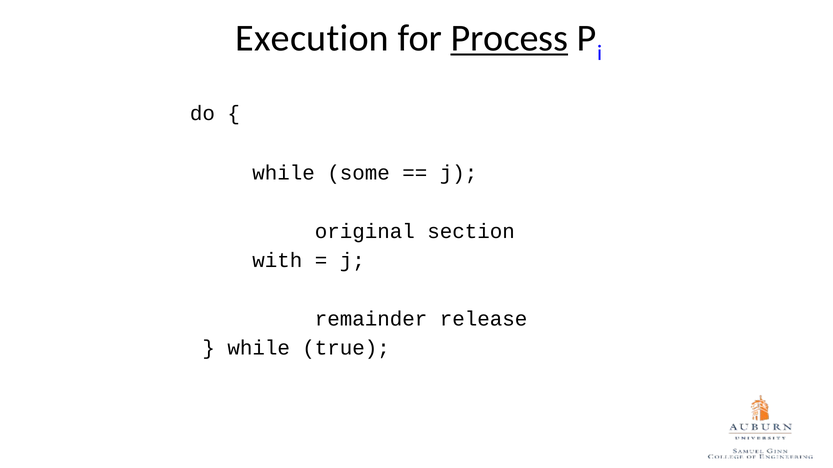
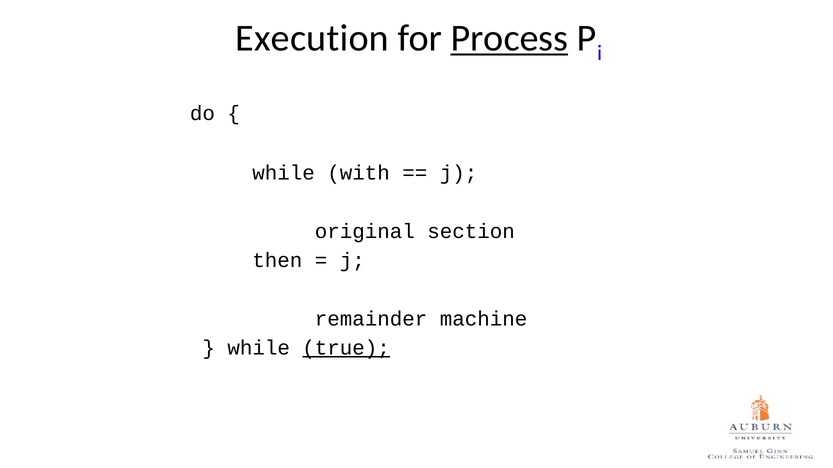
some: some -> with (359, 173)
with: with -> then (277, 261)
release: release -> machine (484, 319)
true underline: none -> present (346, 348)
